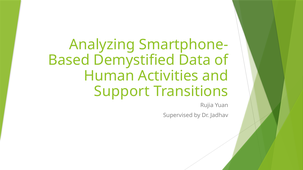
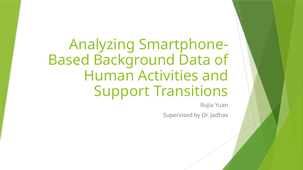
Demystified: Demystified -> Background (134, 60)
